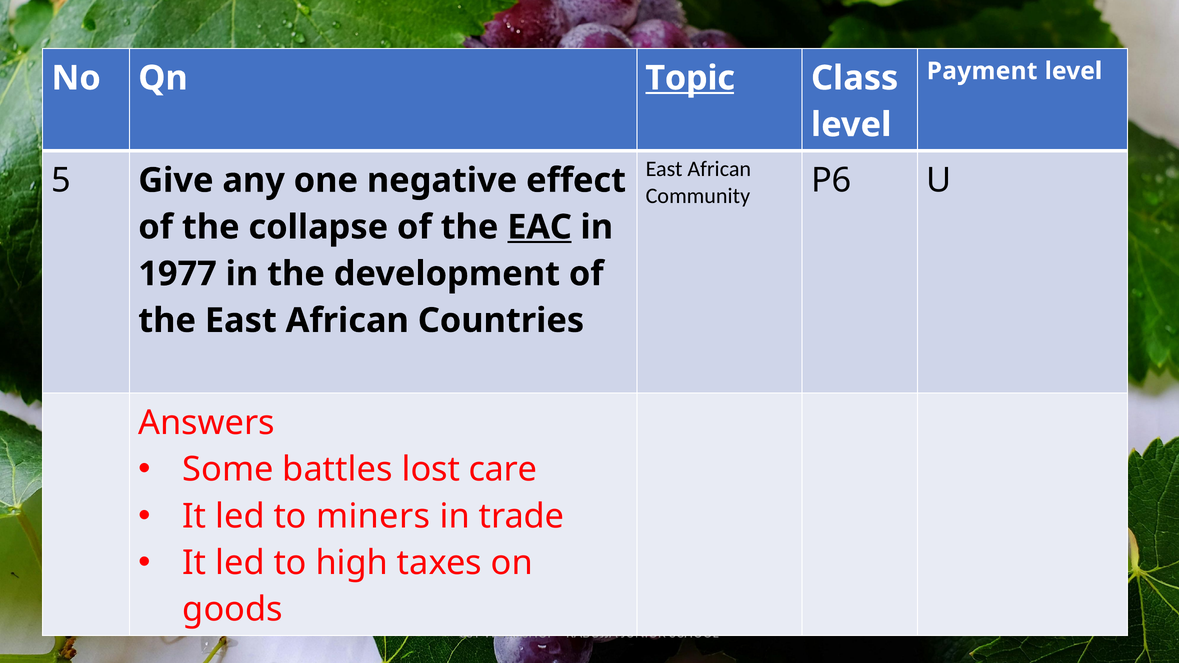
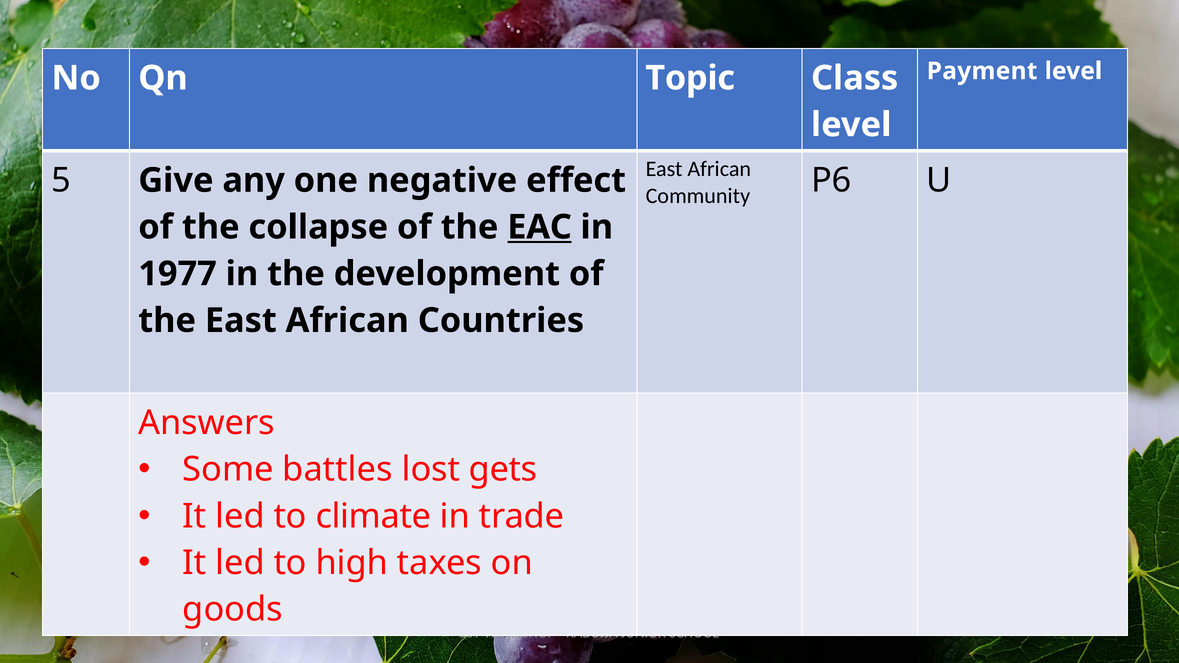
Topic underline: present -> none (690, 78)
care: care -> gets (503, 470)
miners: miners -> climate (373, 516)
